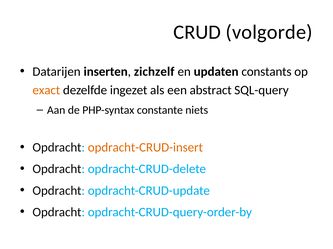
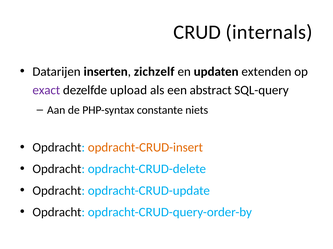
volgorde: volgorde -> internals (269, 32)
constants: constants -> extenden (266, 72)
exact colour: orange -> purple (46, 90)
ingezet: ingezet -> upload (129, 90)
